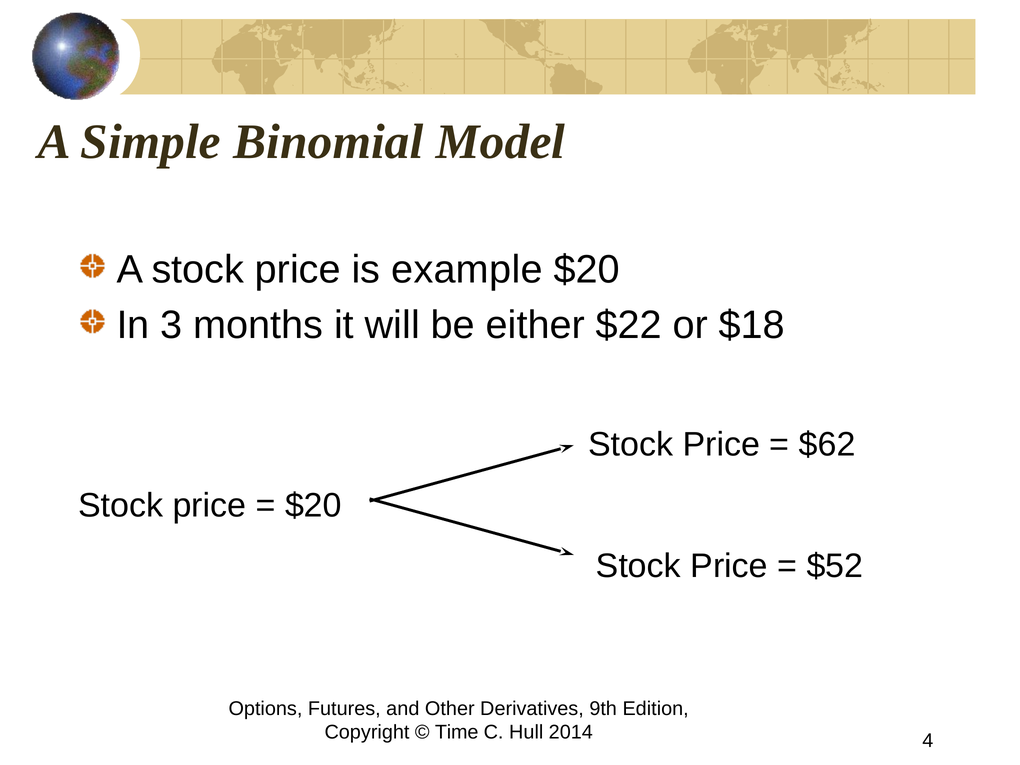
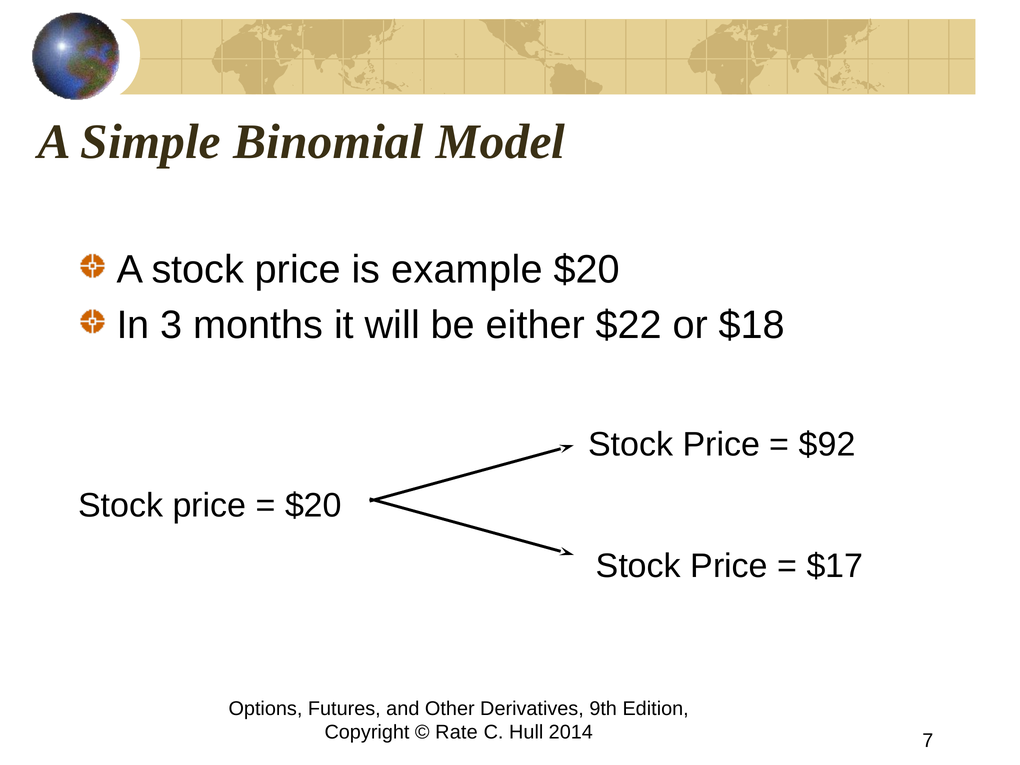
$62: $62 -> $92 (827, 444)
$52: $52 -> $17 (835, 566)
Time: Time -> Rate (456, 732)
4: 4 -> 7 (928, 741)
